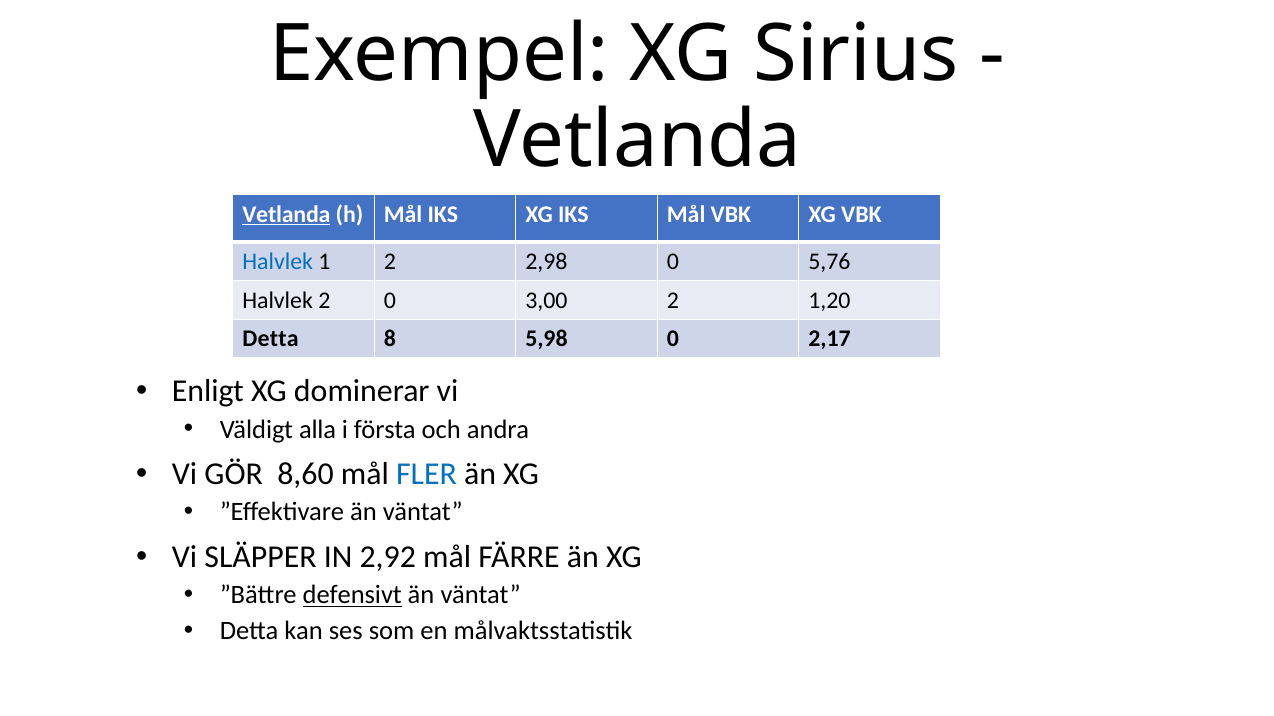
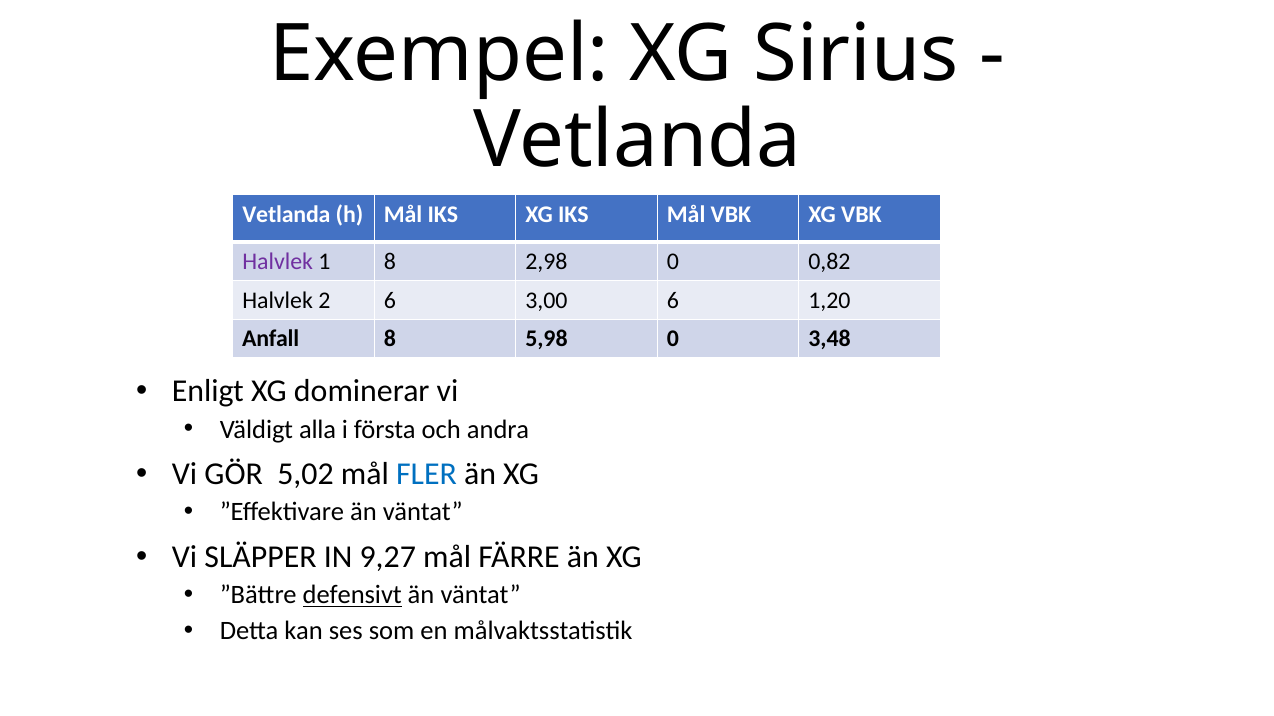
Vetlanda underline: present -> none (286, 215)
Halvlek colour: blue -> purple (278, 262)
1 2: 2 -> 8 (390, 262)
5,76: 5,76 -> 0,82 (829, 262)
2 0: 0 -> 6 (390, 300)
3,00 2: 2 -> 6 (673, 300)
Detta: Detta -> Anfall (271, 339)
2,17: 2,17 -> 3,48 (830, 339)
8,60: 8,60 -> 5,02 (306, 474)
2,92: 2,92 -> 9,27 (388, 557)
